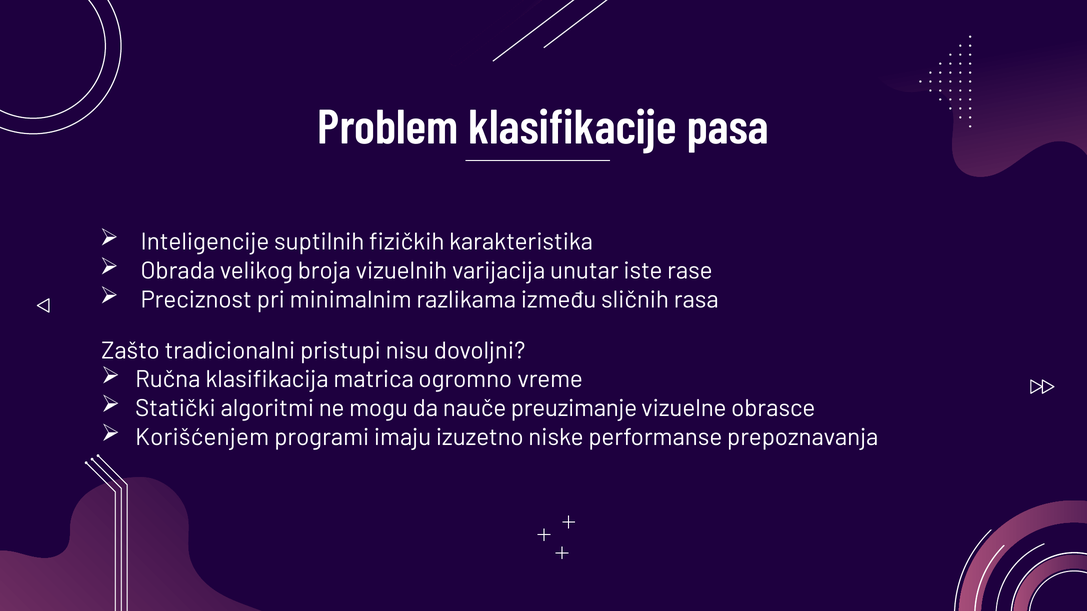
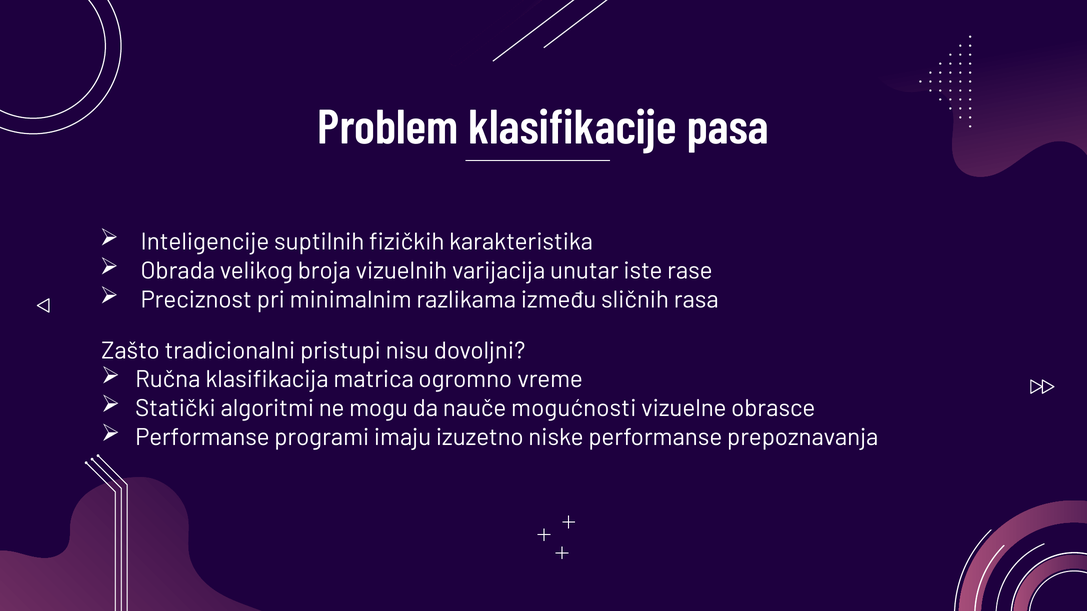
preuzimanje: preuzimanje -> mogućnosti (574, 409)
Korišćenjem: Korišćenjem -> Performanse (202, 438)
